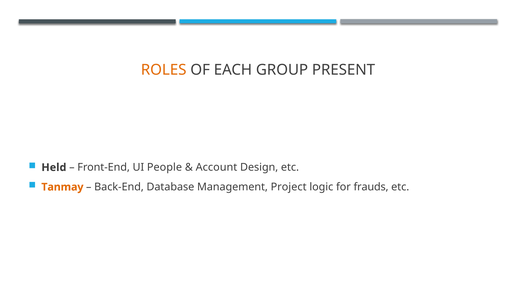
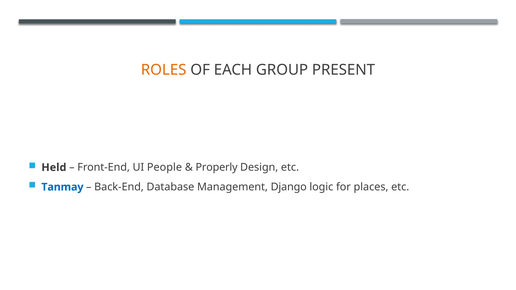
Account: Account -> Properly (217, 168)
Tanmay colour: orange -> blue (62, 187)
Project: Project -> Django (289, 187)
frauds: frauds -> places (371, 187)
